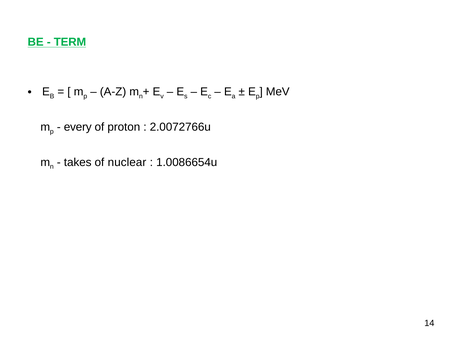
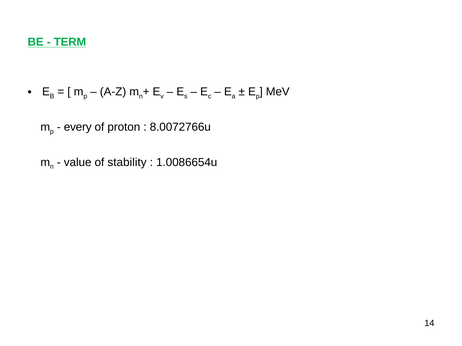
2.0072766u: 2.0072766u -> 8.0072766u (180, 127)
takes: takes -> value (78, 163)
nuclear: nuclear -> stability (127, 163)
